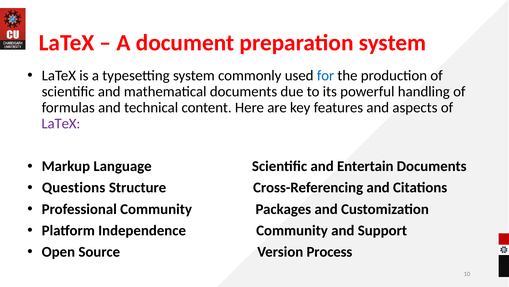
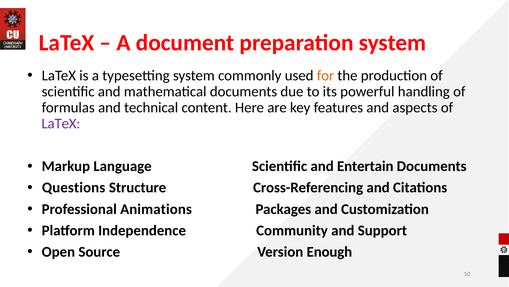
for colour: blue -> orange (326, 75)
Professional Community: Community -> Animations (156, 209)
Process: Process -> Enough (329, 251)
